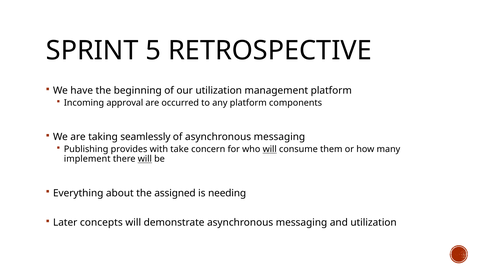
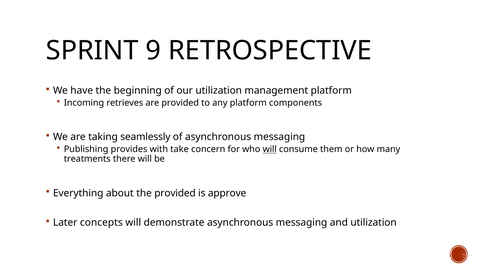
5: 5 -> 9 (153, 51)
approval: approval -> retrieves (125, 103)
are occurred: occurred -> provided (180, 103)
implement: implement -> treatments (87, 159)
will underline: present -> none (145, 159)
the assigned: assigned -> provided (175, 193)
needing: needing -> approve (227, 193)
